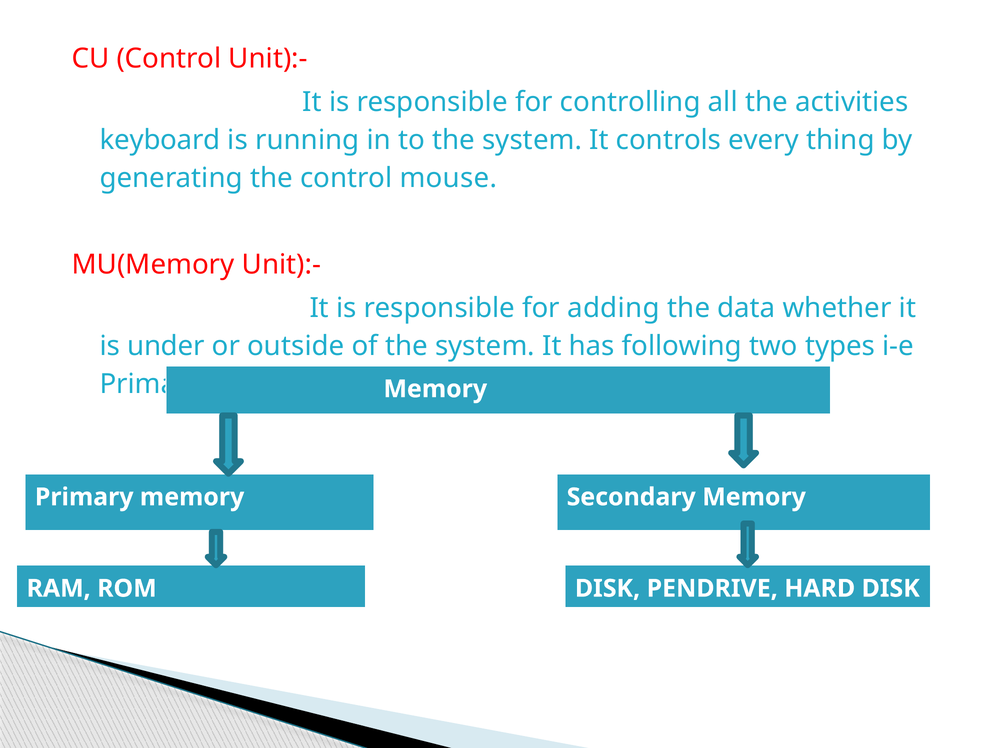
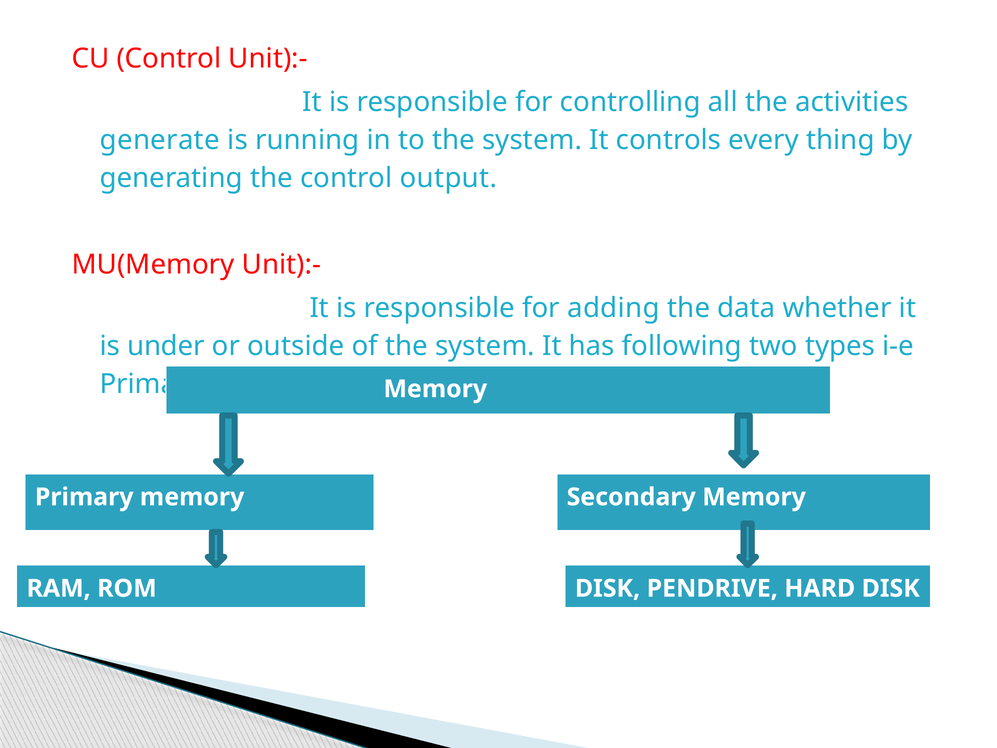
keyboard: keyboard -> generate (160, 140)
mouse: mouse -> output (448, 178)
